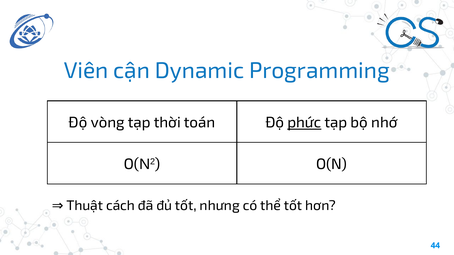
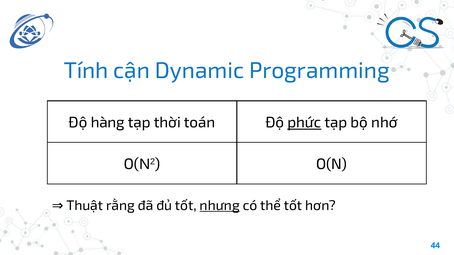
Viên: Viên -> Tính (86, 71)
vòng: vòng -> hàng (108, 123)
cách: cách -> rằng (120, 206)
nhưng underline: none -> present (220, 206)
